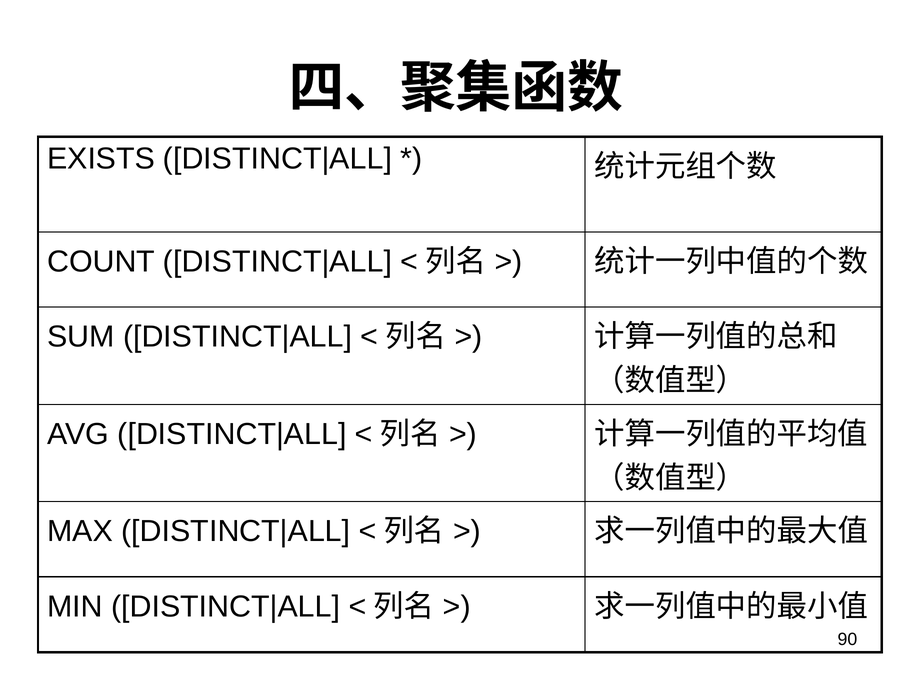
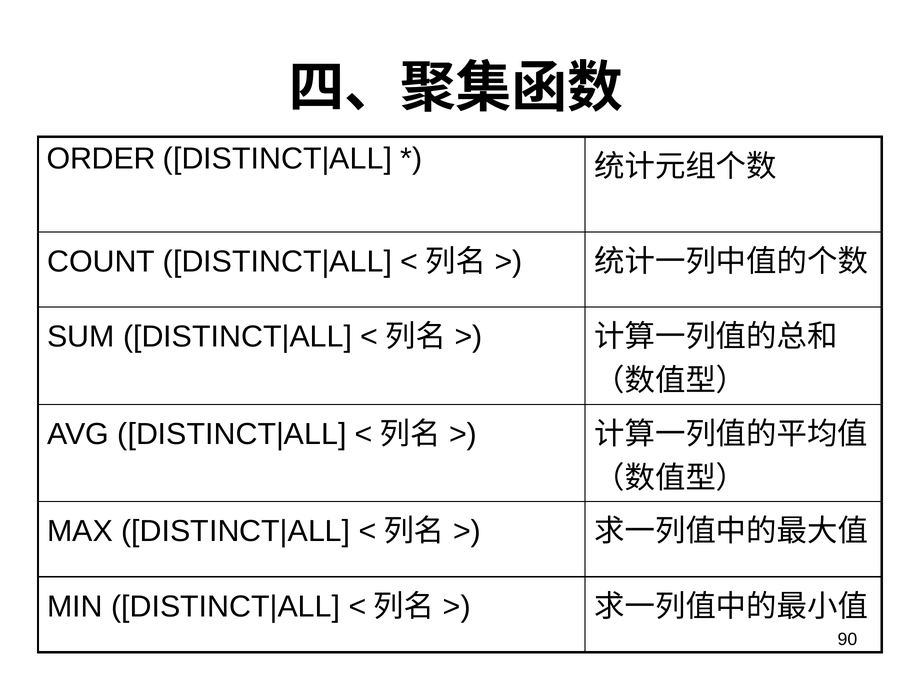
EXISTS: EXISTS -> ORDER (101, 159)
